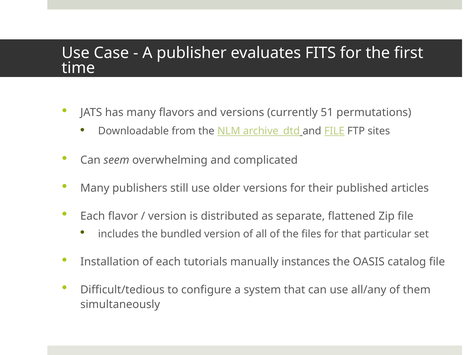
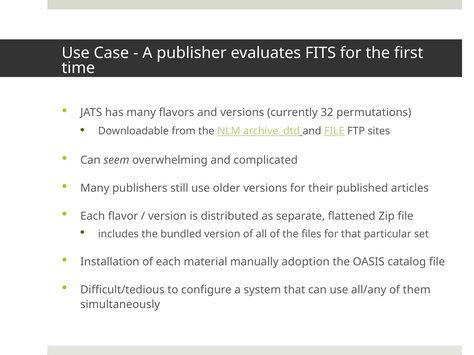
51: 51 -> 32 (327, 113)
tutorials: tutorials -> material (206, 262)
instances: instances -> adoption (306, 262)
